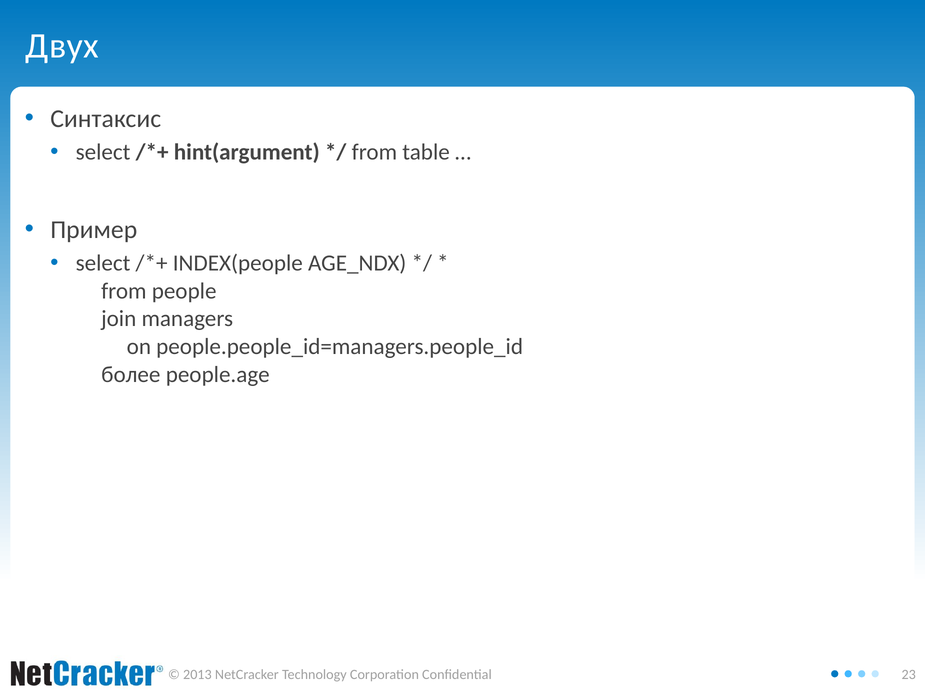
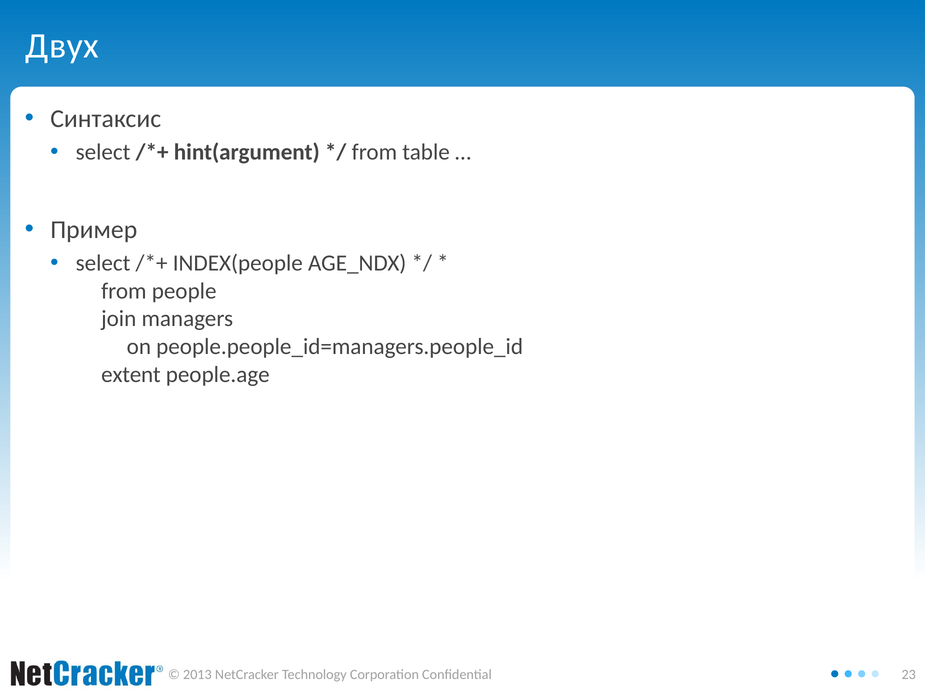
более: более -> extent (131, 374)
